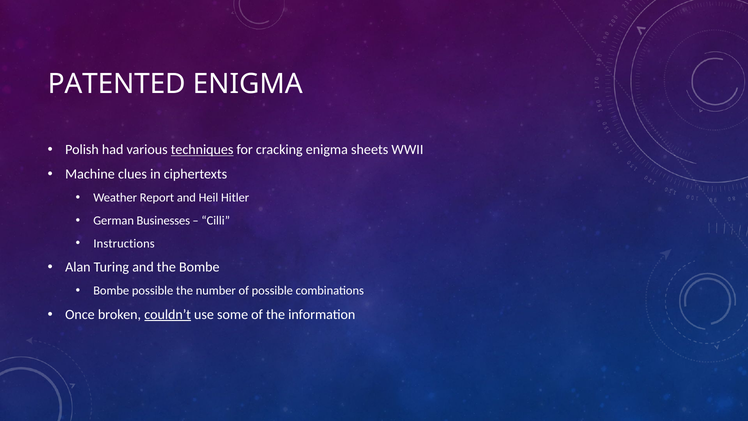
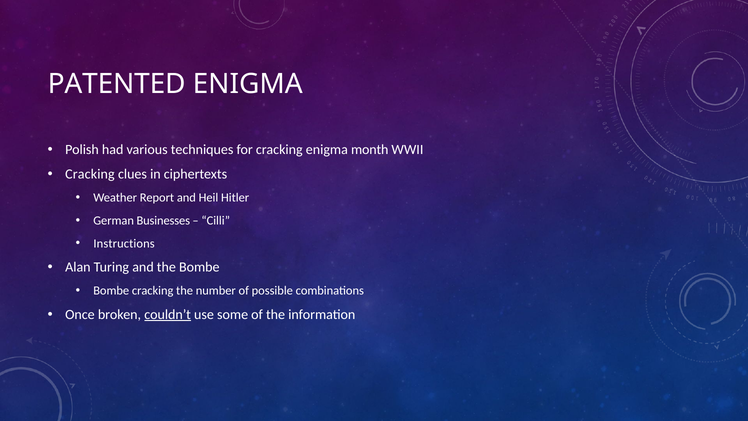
techniques underline: present -> none (202, 150)
sheets: sheets -> month (370, 150)
Machine: Machine -> Cracking (90, 174)
Bombe possible: possible -> cracking (153, 291)
